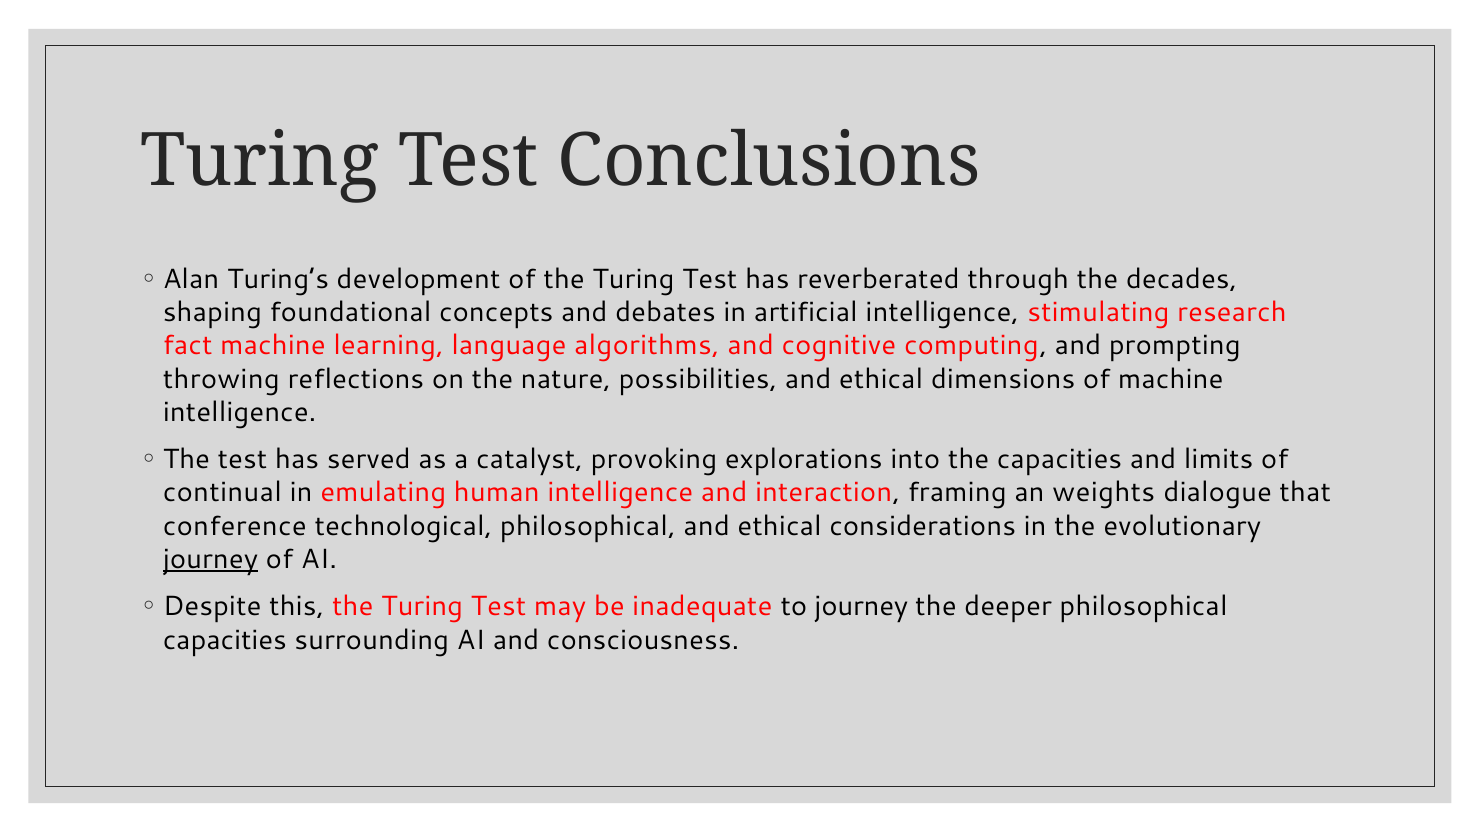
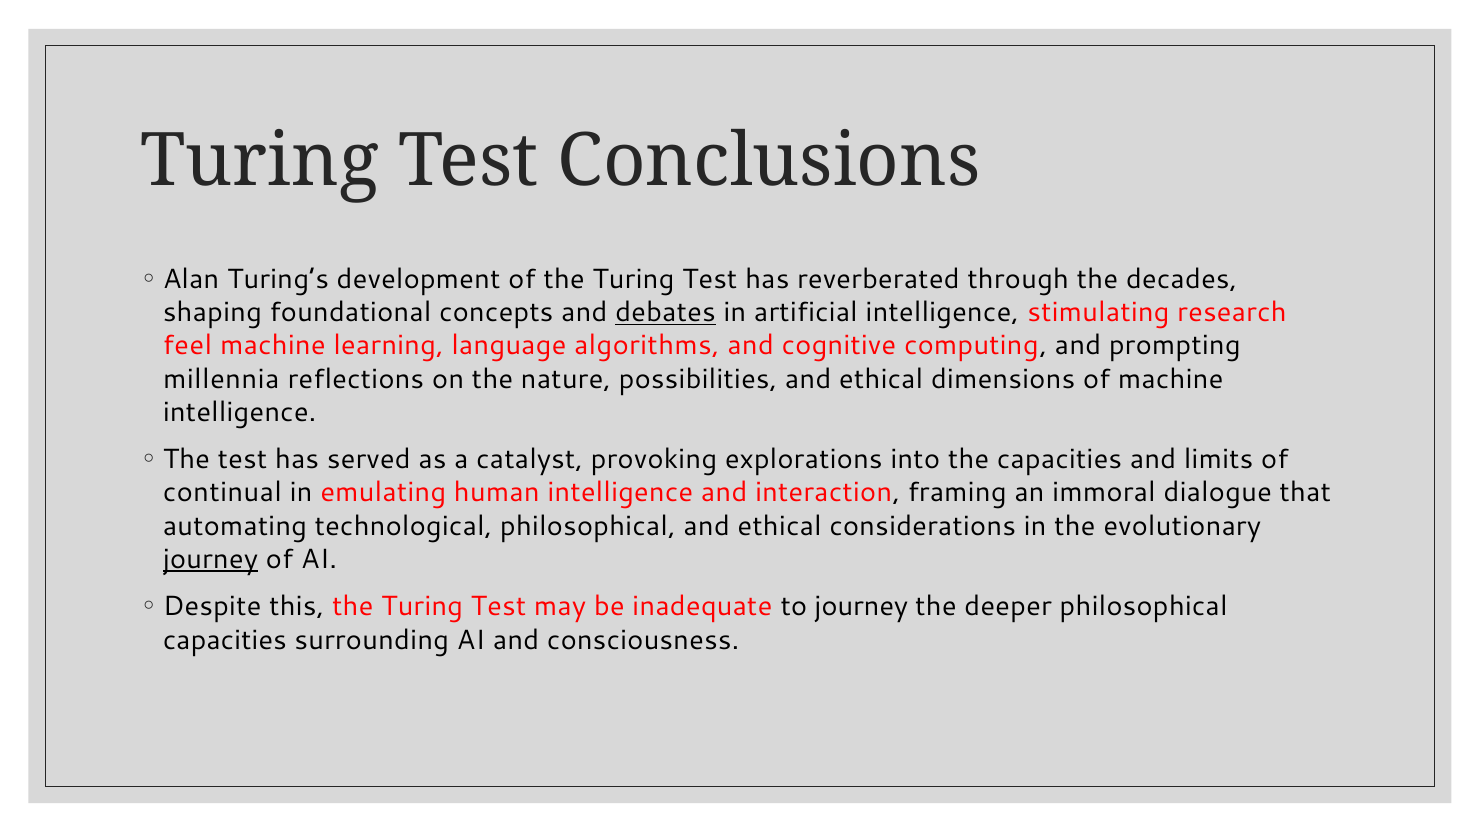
debates underline: none -> present (665, 313)
fact: fact -> feel (188, 346)
throwing: throwing -> millennia (221, 379)
weights: weights -> immoral (1104, 493)
conference: conference -> automating (235, 526)
